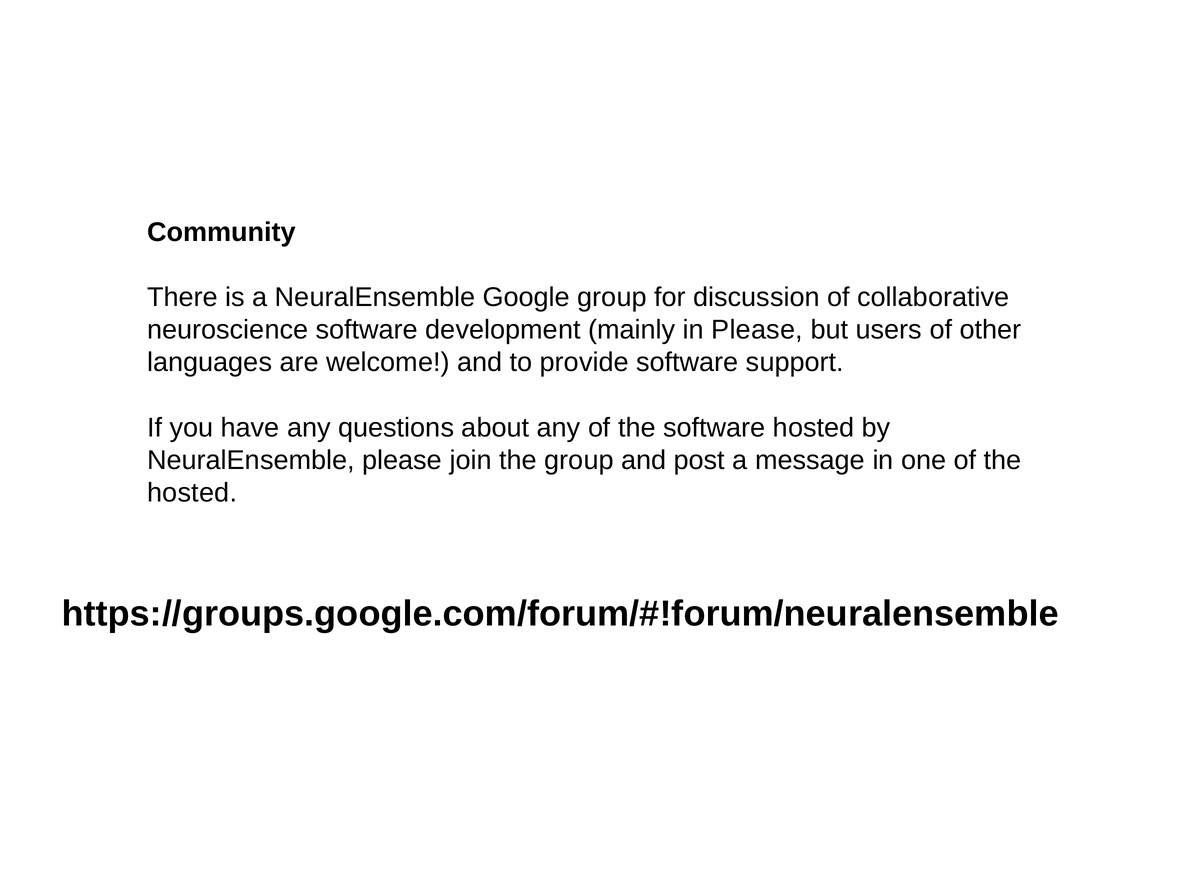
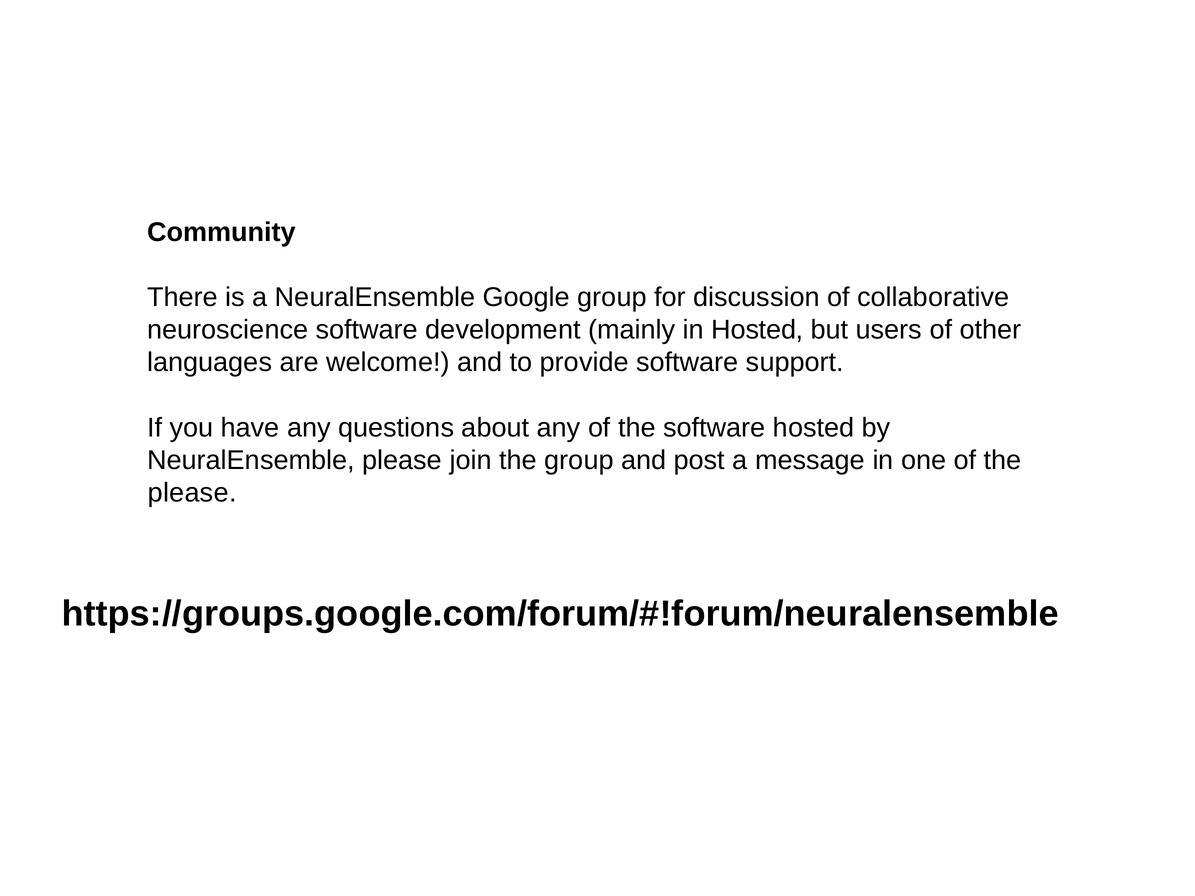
in Please: Please -> Hosted (757, 330)
hosted: hosted -> please (192, 493)
